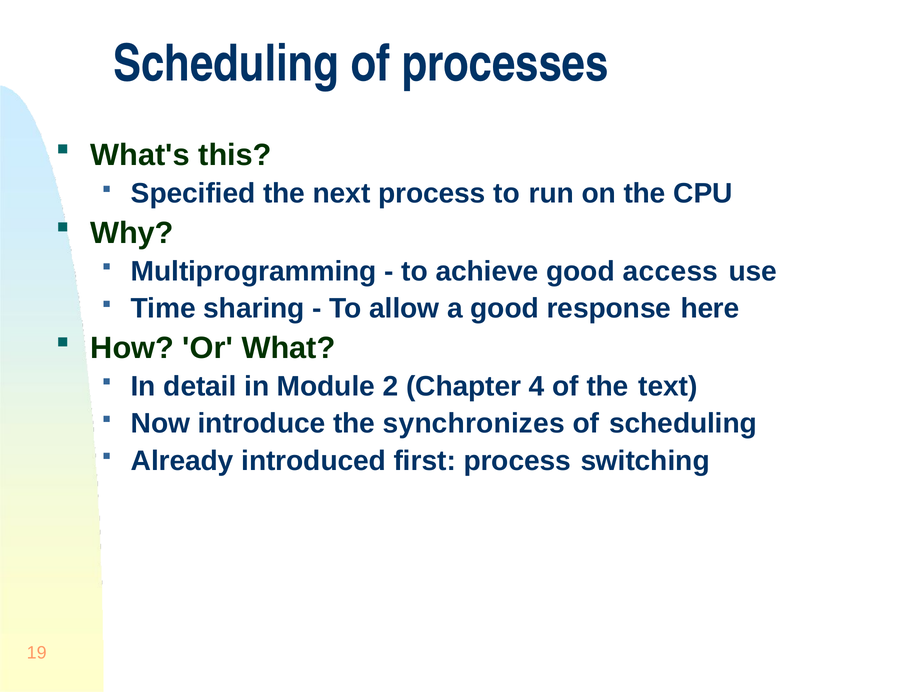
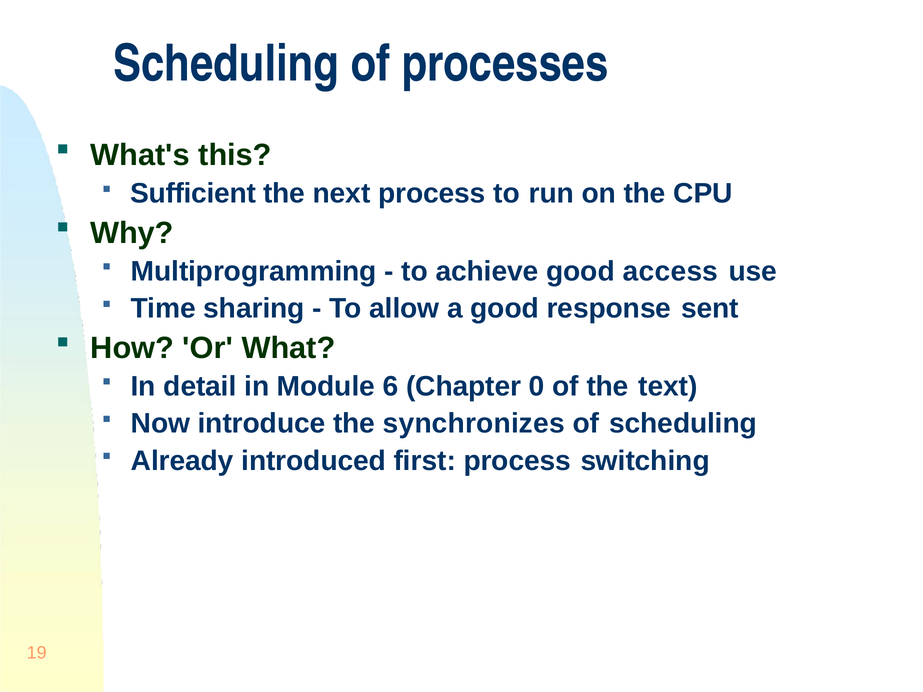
Specified: Specified -> Sufficient (193, 194)
here: here -> sent (710, 309)
2: 2 -> 6 (391, 387)
4: 4 -> 0 (537, 387)
